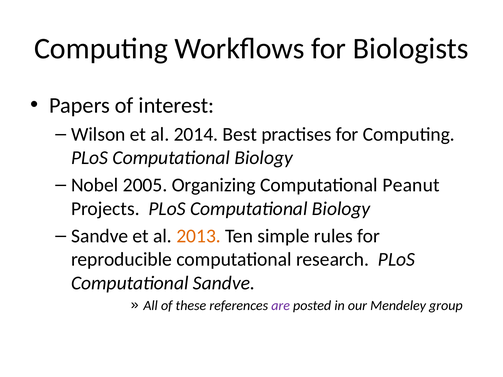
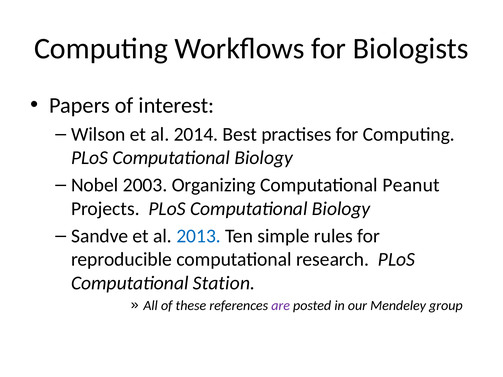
2005: 2005 -> 2003 (145, 185)
2013 colour: orange -> blue (199, 236)
Computational Sandve: Sandve -> Station (224, 283)
